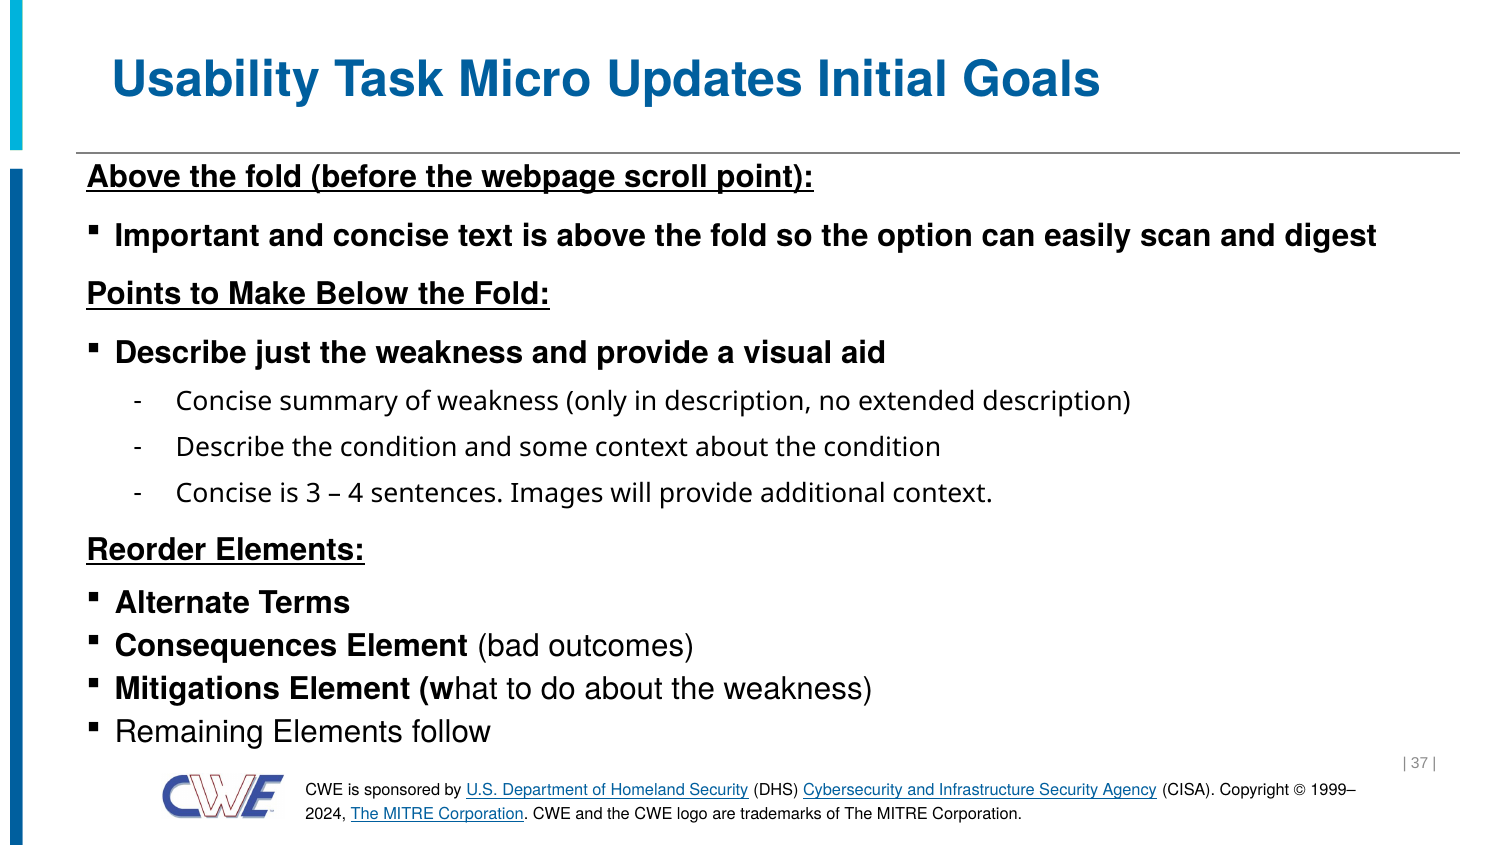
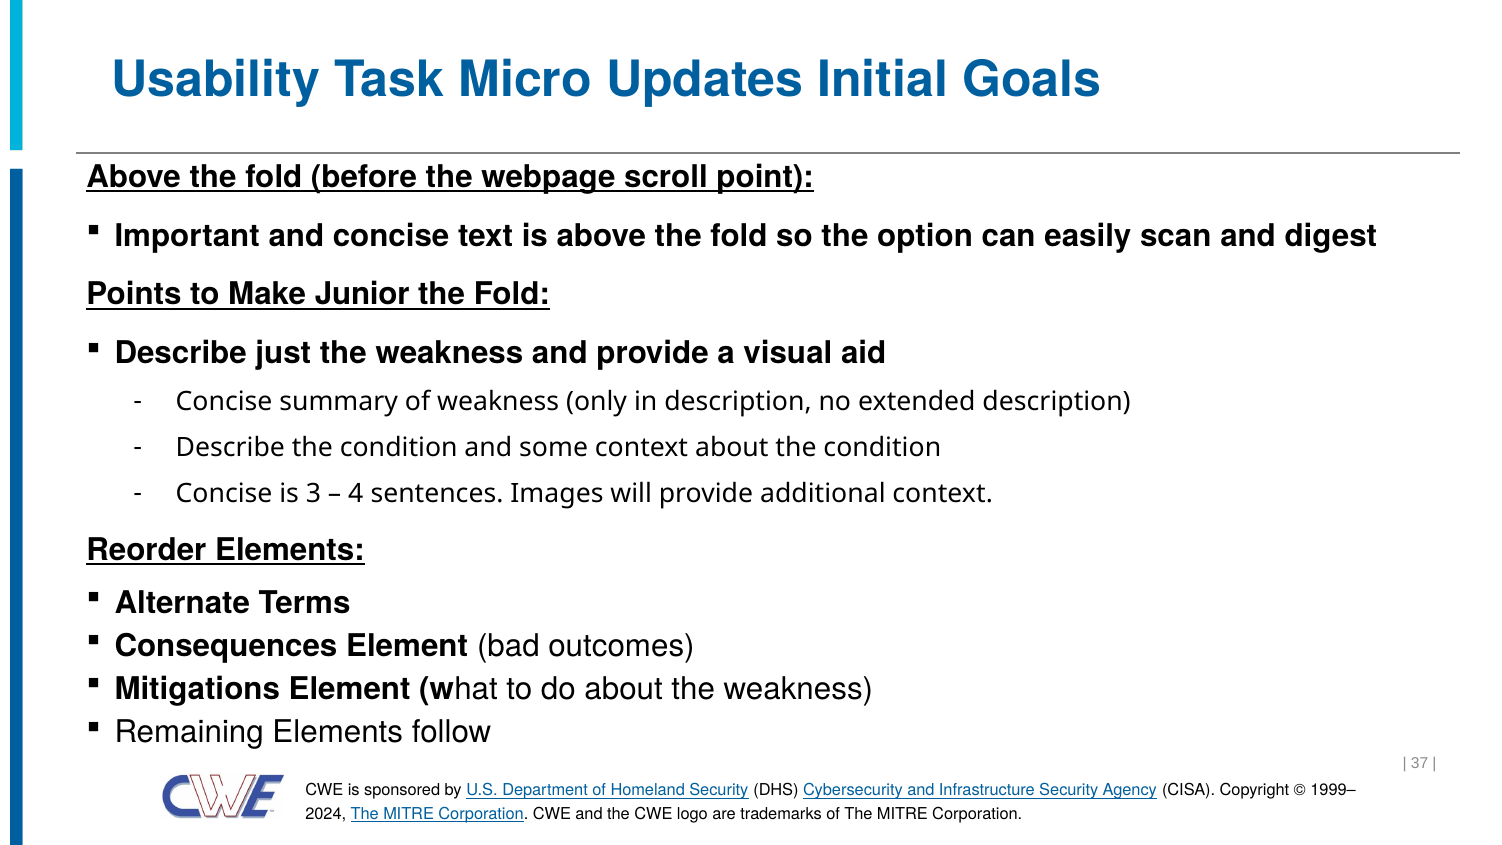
Below: Below -> Junior (362, 294)
